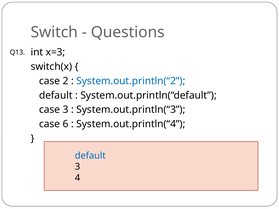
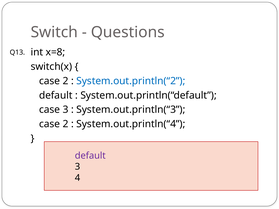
x=3: x=3 -> x=8 (55, 52)
6: 6 -> 2 (65, 124)
default colour: blue -> purple (90, 156)
